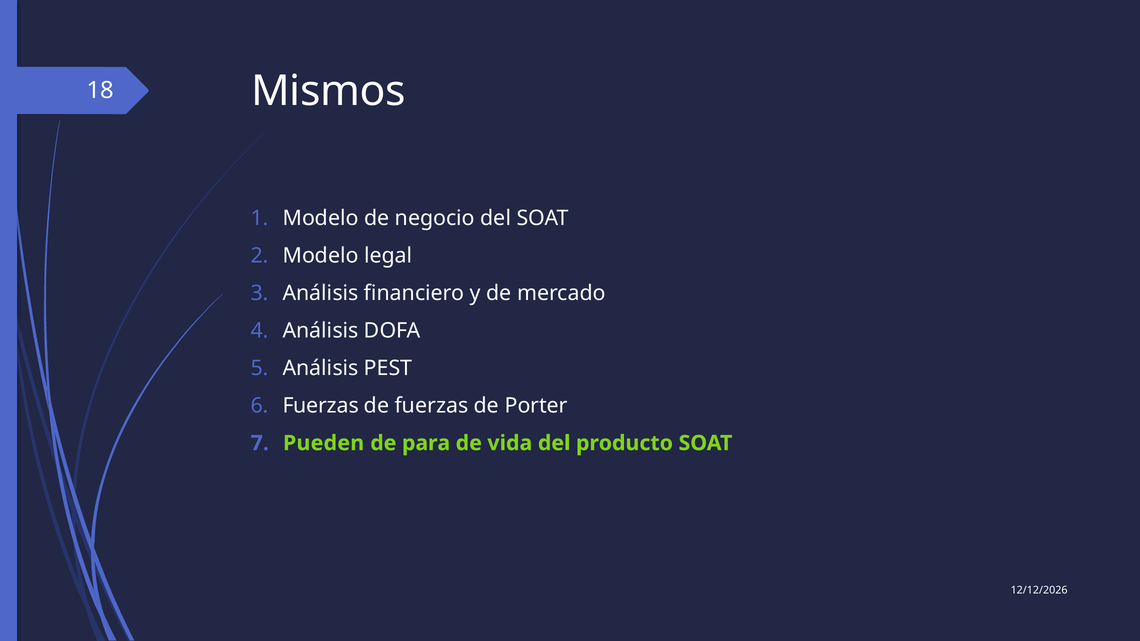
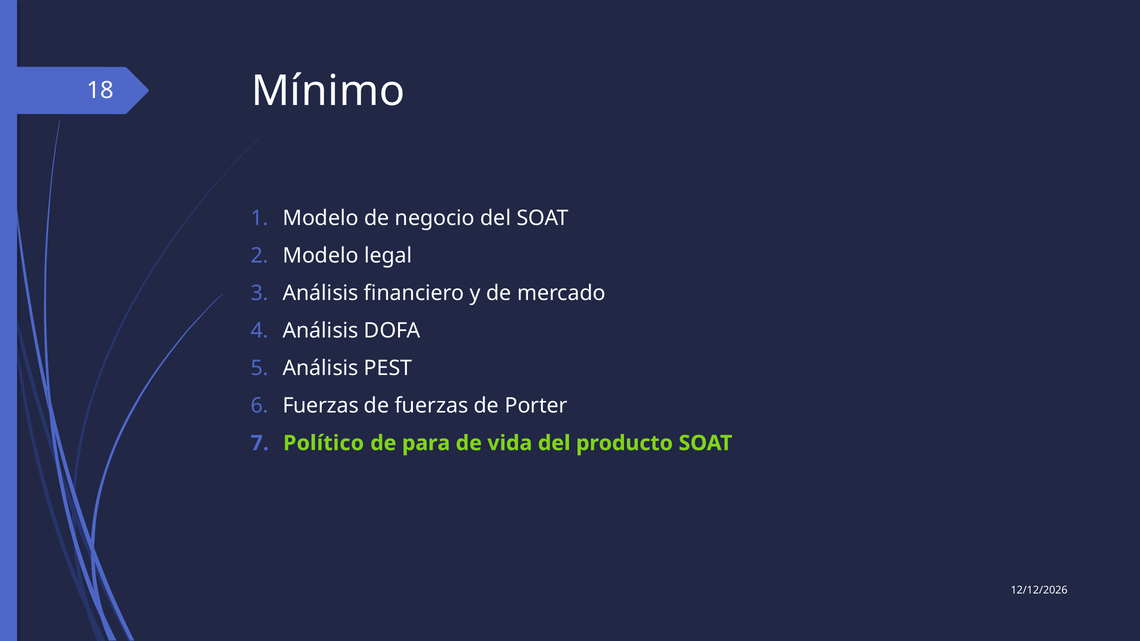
Mismos: Mismos -> Mínimo (328, 91)
Pueden: Pueden -> Político (324, 443)
